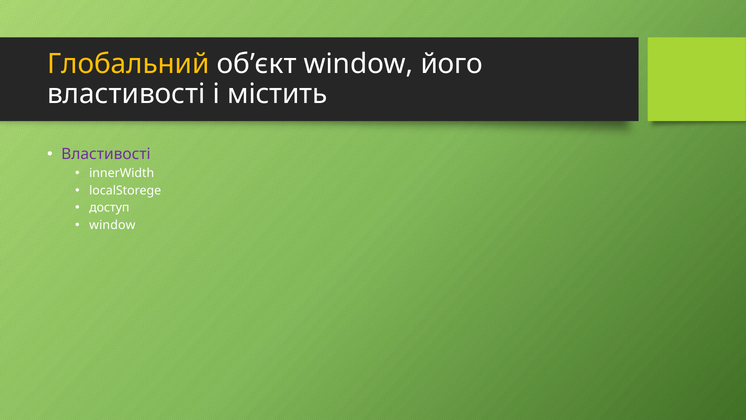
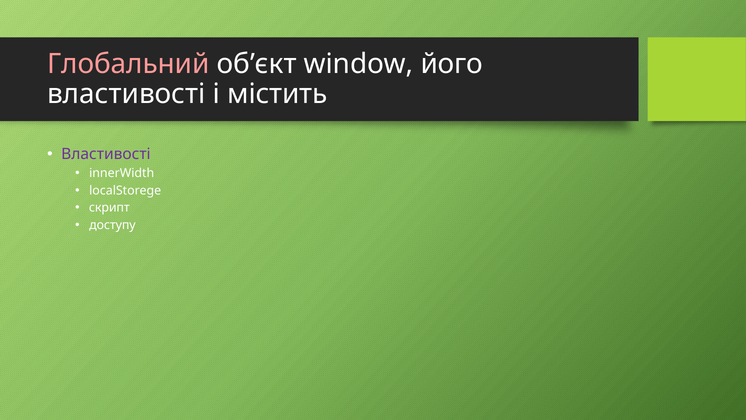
Глобальний colour: yellow -> pink (128, 64)
доступ: доступ -> скрипт (109, 208)
window: window -> доступу (112, 225)
